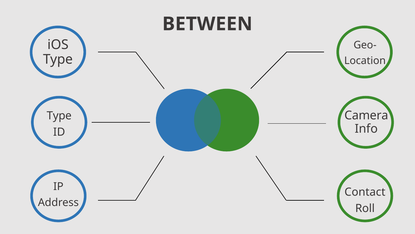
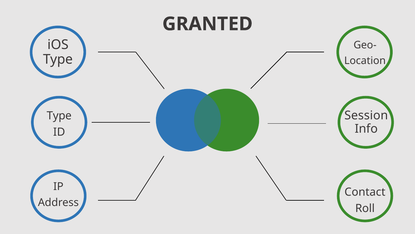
BETWEEN: BETWEEN -> GRANTED (207, 24)
Camera: Camera -> Session (366, 115)
